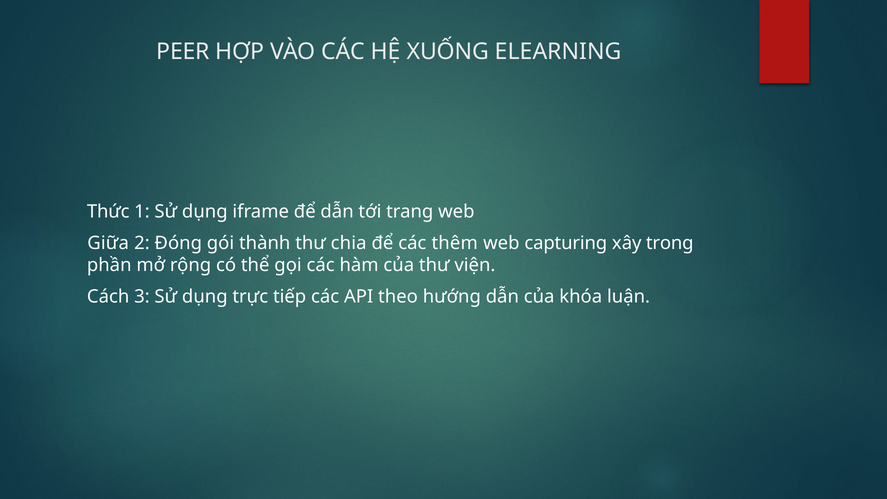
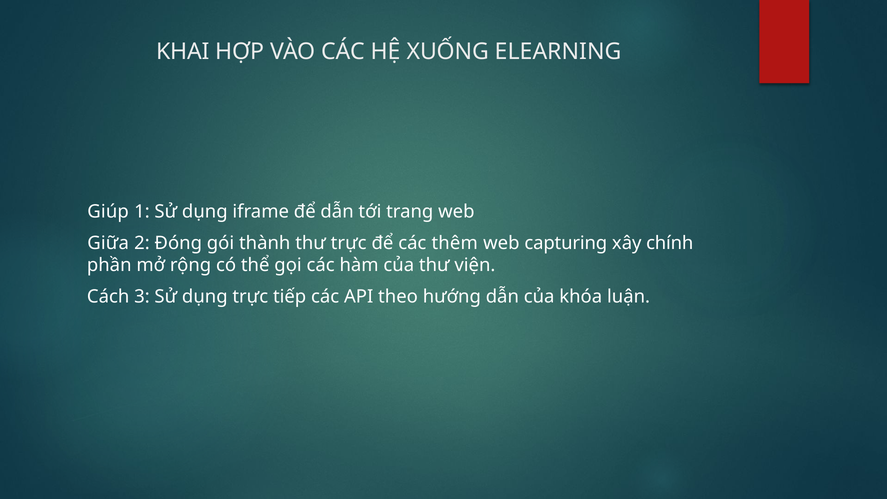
PEER: PEER -> KHAI (183, 52)
Thức: Thức -> Giúp (108, 212)
thư chia: chia -> trực (349, 243)
trọng: trọng -> chính (670, 243)
